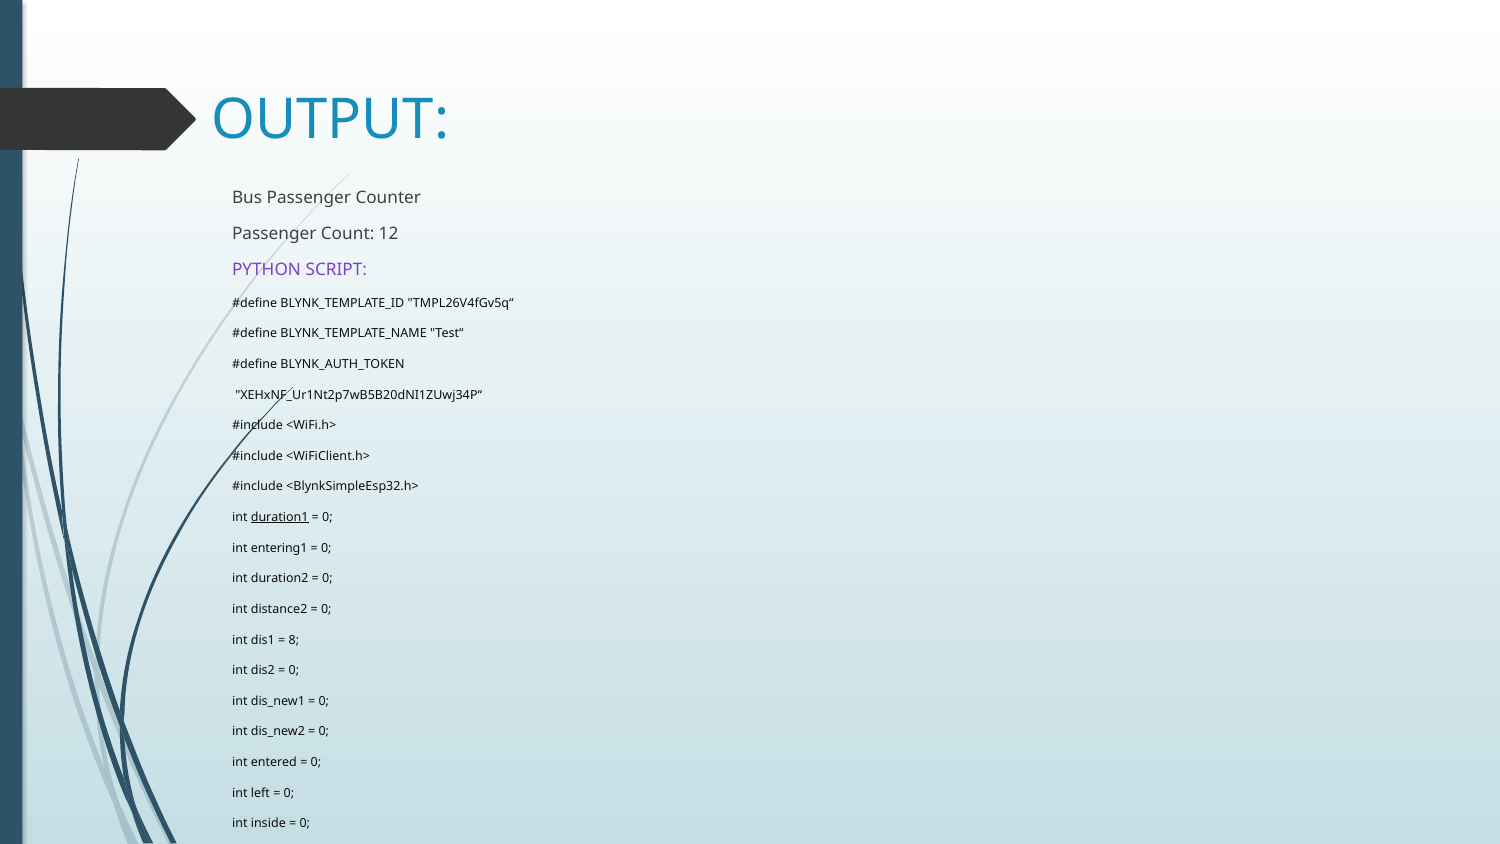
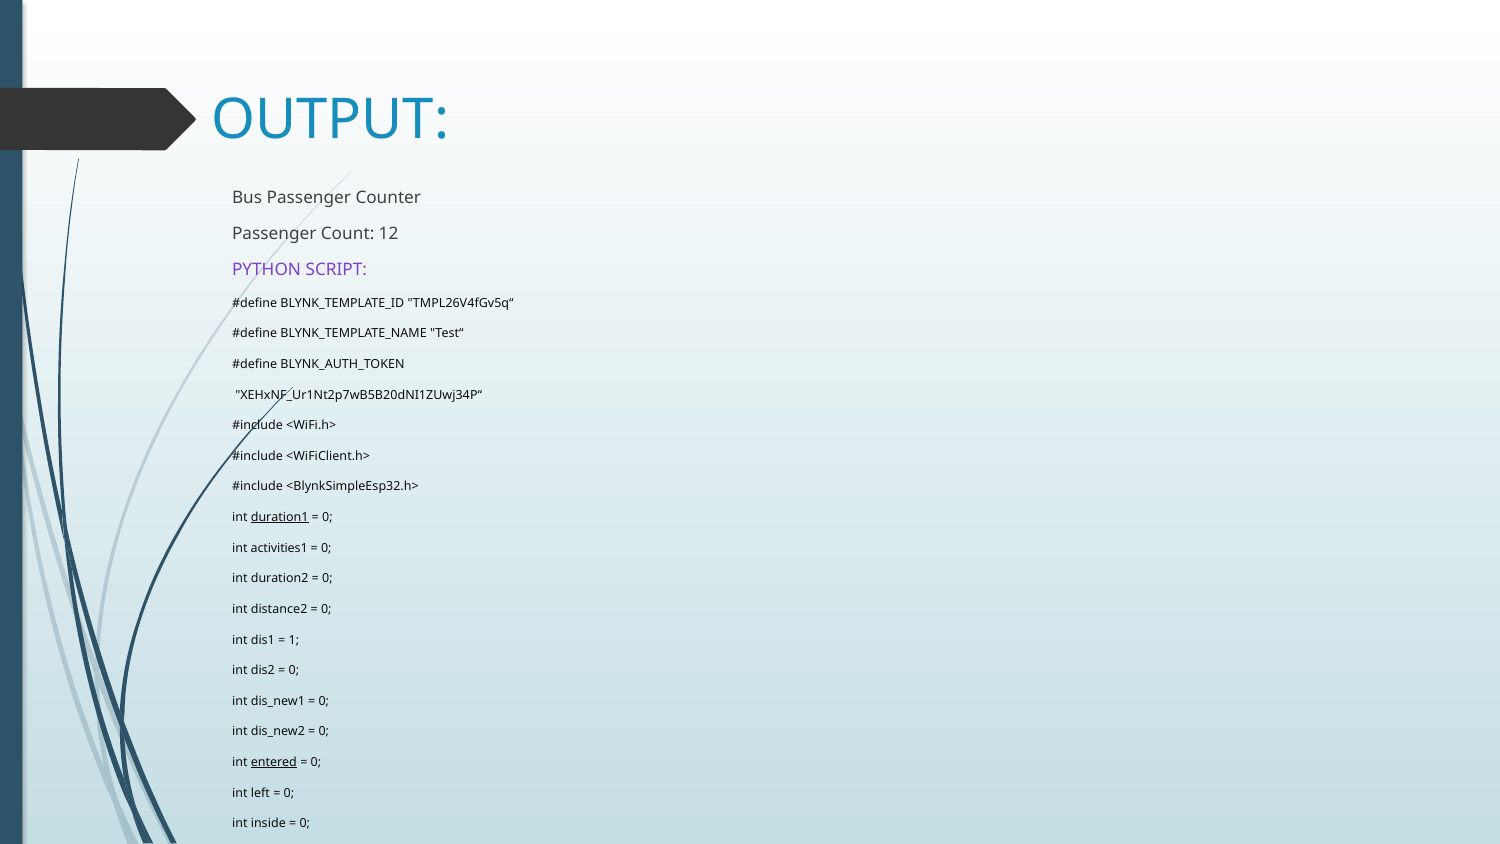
entering1: entering1 -> activities1 (279, 548)
8: 8 -> 1 (294, 640)
entered underline: none -> present (274, 762)
